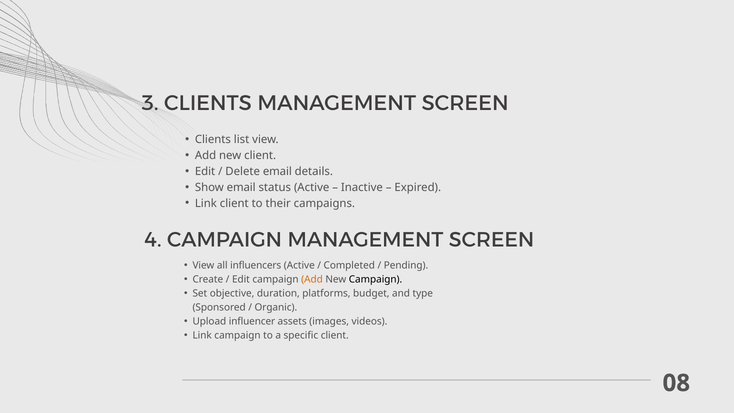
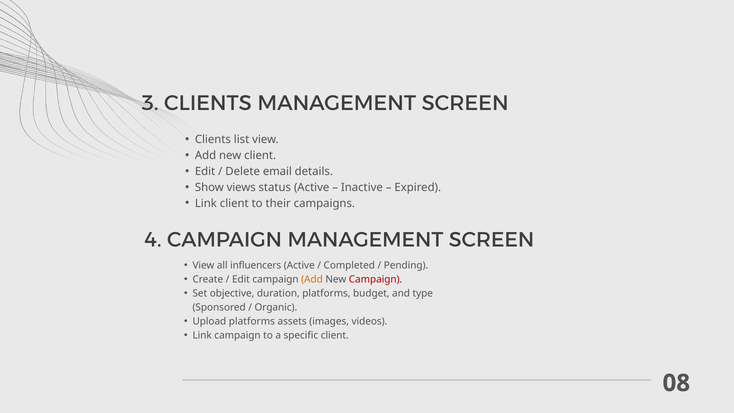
Show email: email -> views (241, 187)
Campaign colour: black -> red (376, 279)
Upload influencer: influencer -> platforms (252, 321)
